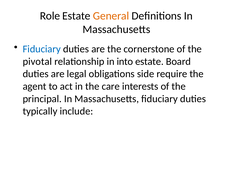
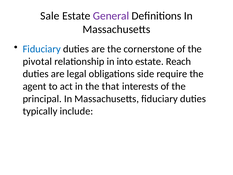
Role: Role -> Sale (50, 16)
General colour: orange -> purple (111, 16)
Board: Board -> Reach (178, 61)
care: care -> that (111, 86)
